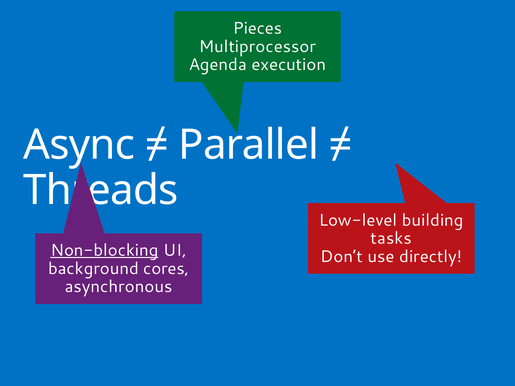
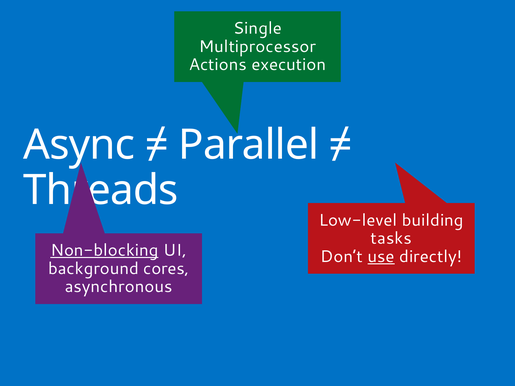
Pieces: Pieces -> Single (257, 28)
Agenda: Agenda -> Actions (218, 65)
use underline: none -> present (381, 257)
